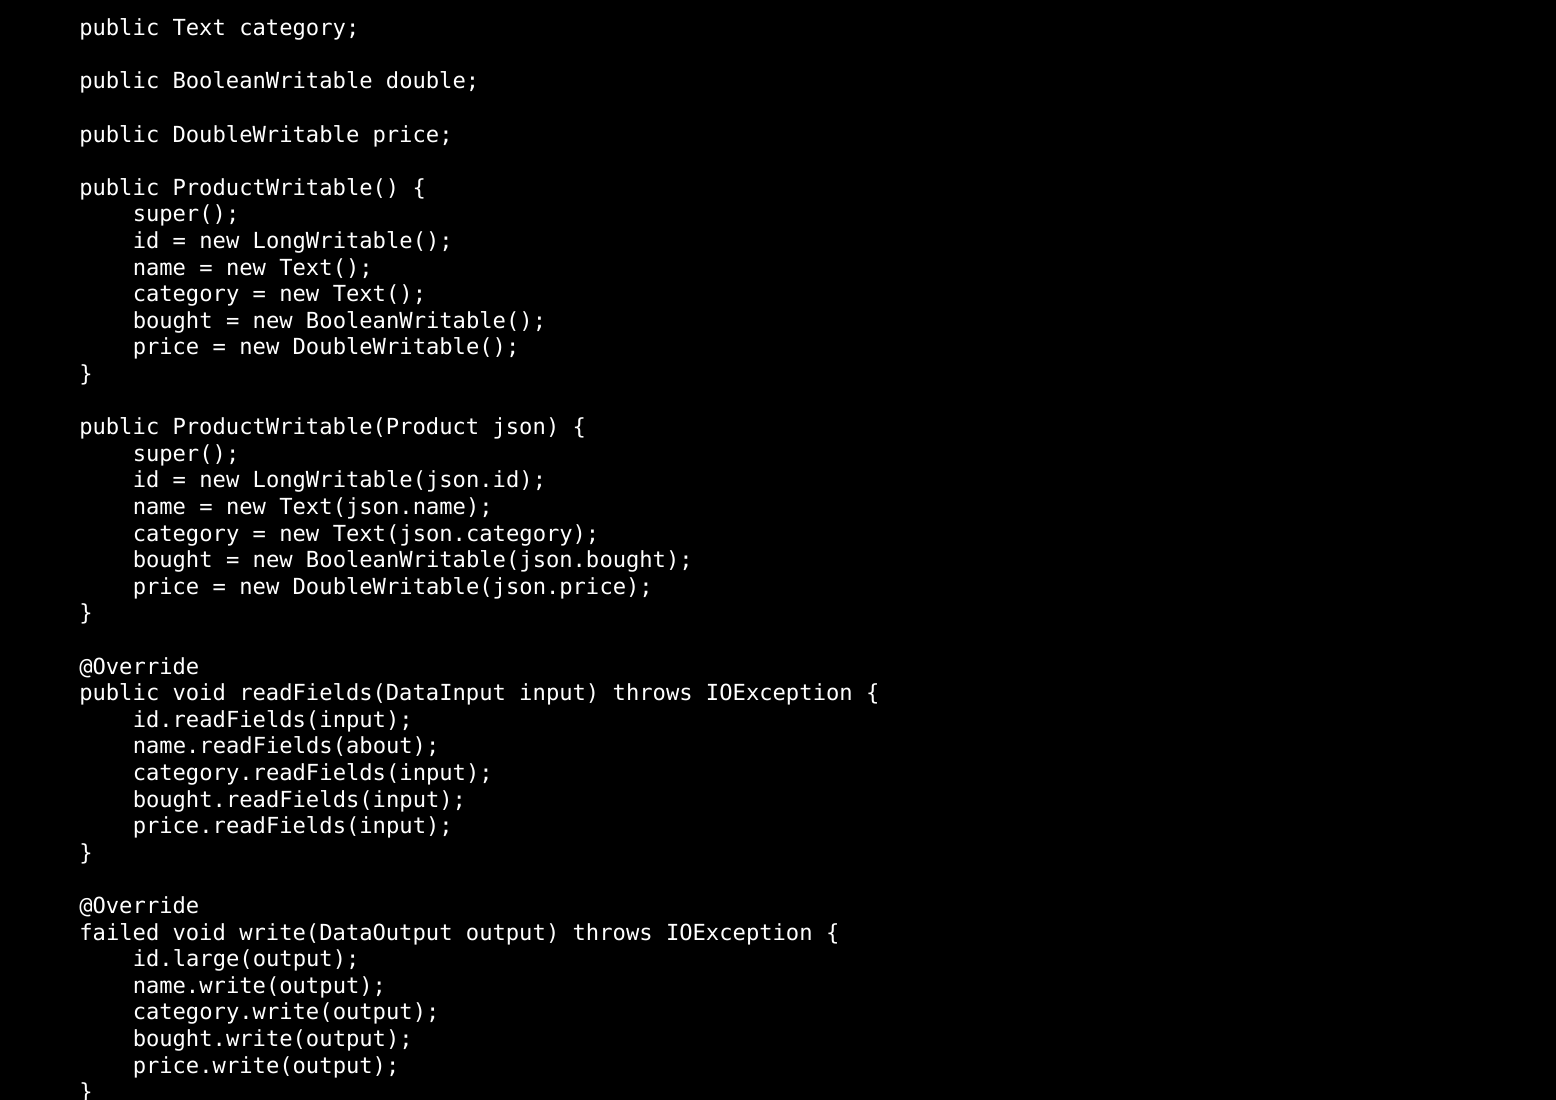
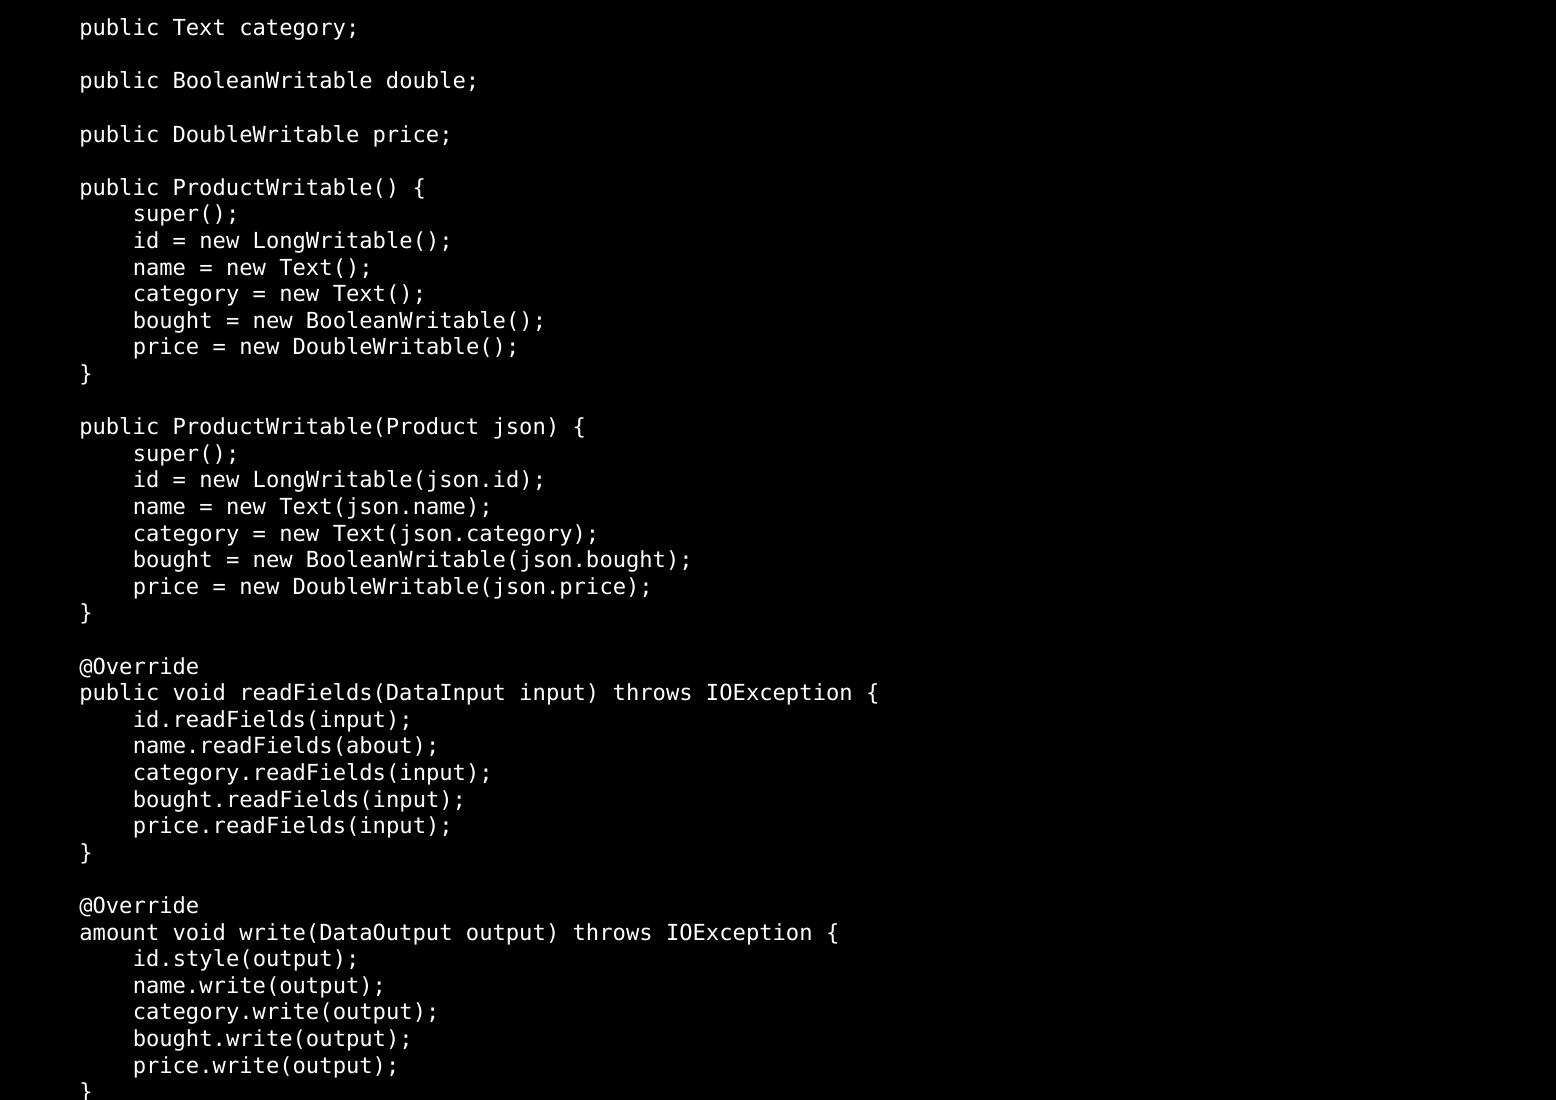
failed: failed -> amount (119, 933)
id.large(output: id.large(output -> id.style(output (246, 960)
